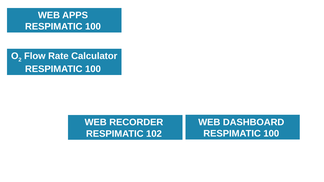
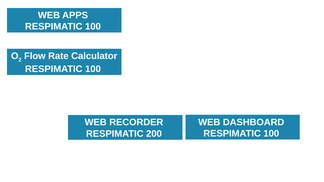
102: 102 -> 200 (154, 134)
